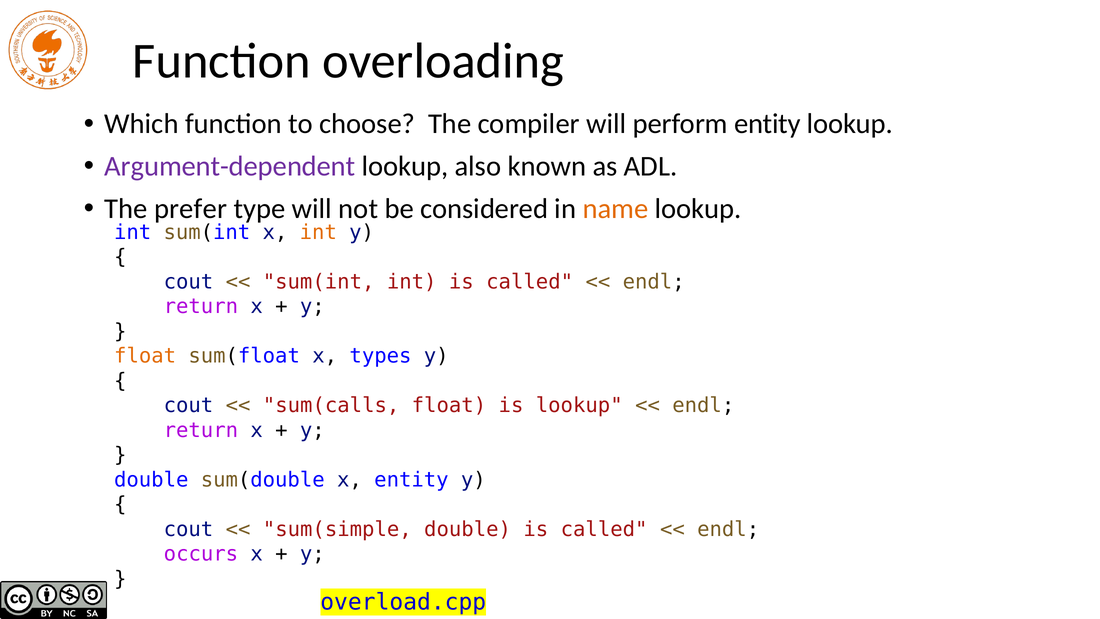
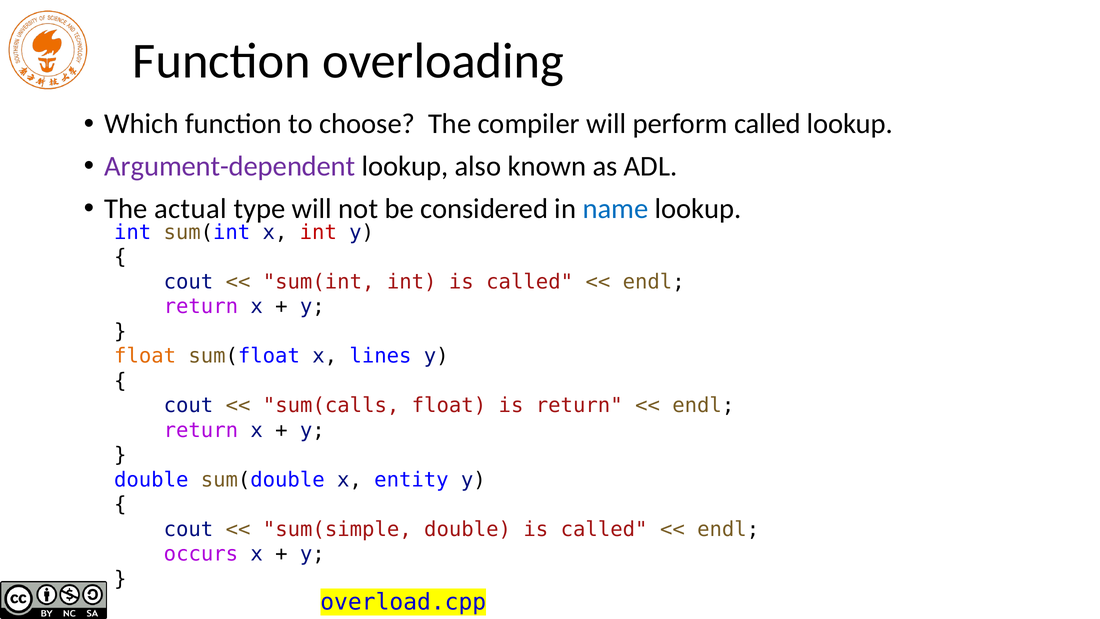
perform entity: entity -> called (767, 124)
prefer: prefer -> actual (191, 209)
name colour: orange -> blue (615, 209)
int colour: orange -> red (318, 232)
types: types -> lines (381, 356)
is lookup: lookup -> return (579, 405)
